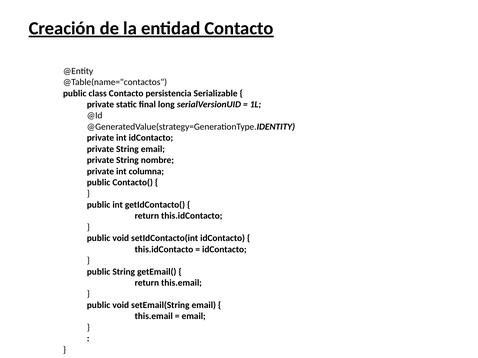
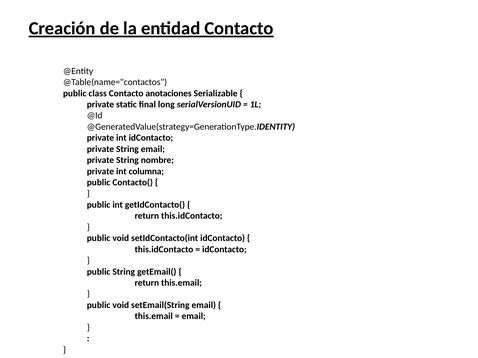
persistencia: persistencia -> anotaciones (169, 93)
